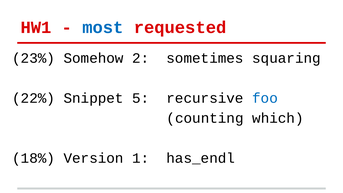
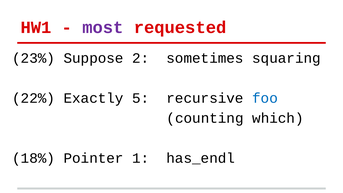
most colour: blue -> purple (103, 27)
Somehow: Somehow -> Suppose (94, 58)
Snippet: Snippet -> Exactly (94, 98)
Version: Version -> Pointer (94, 158)
